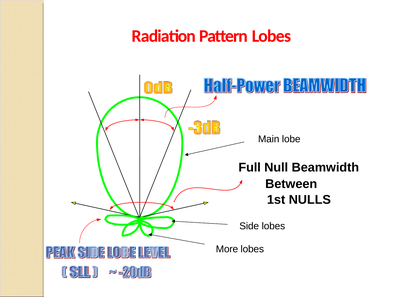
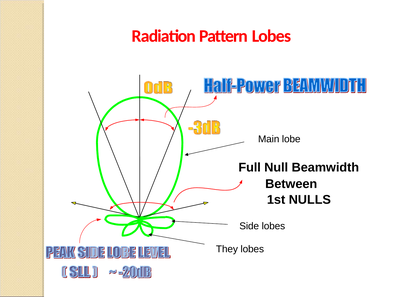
More: More -> They (227, 249)
